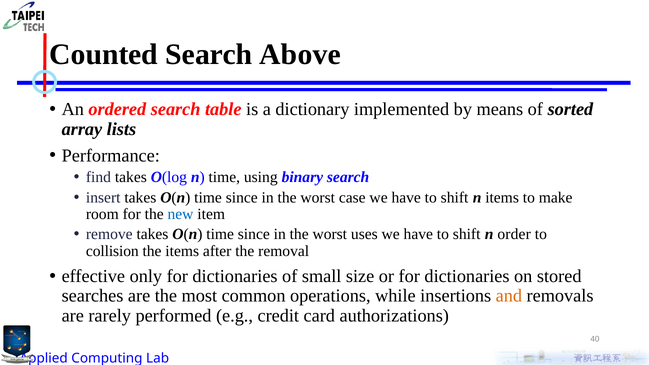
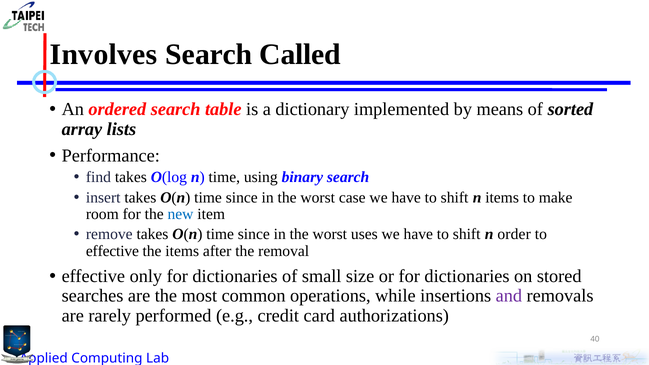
Counted: Counted -> Involves (104, 55)
Above: Above -> Called (300, 55)
collision: collision -> effective (112, 251)
and colour: orange -> purple (509, 296)
